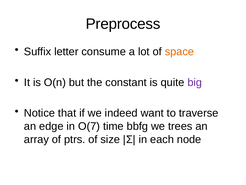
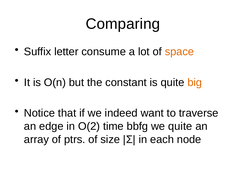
Preprocess: Preprocess -> Comparing (123, 24)
big colour: purple -> orange (195, 82)
O(7: O(7 -> O(2 (89, 126)
we trees: trees -> quite (180, 126)
